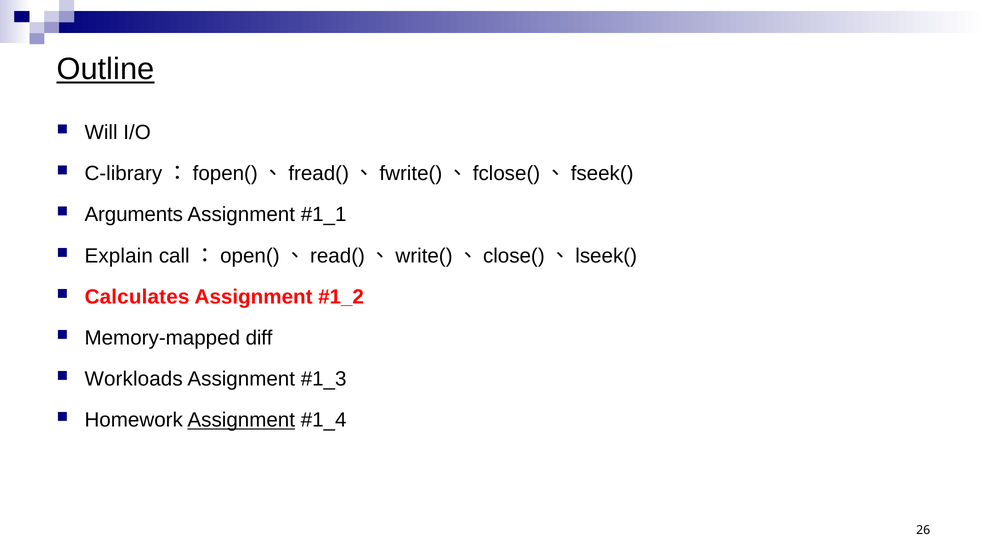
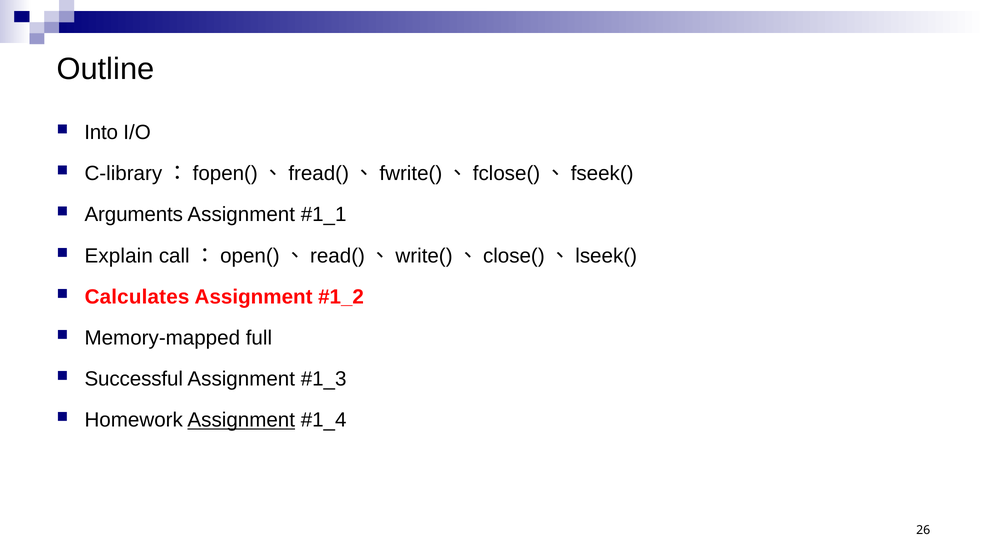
Outline underline: present -> none (106, 69)
Will: Will -> Into (101, 132)
diff: diff -> full (259, 338)
Workloads: Workloads -> Successful (134, 379)
